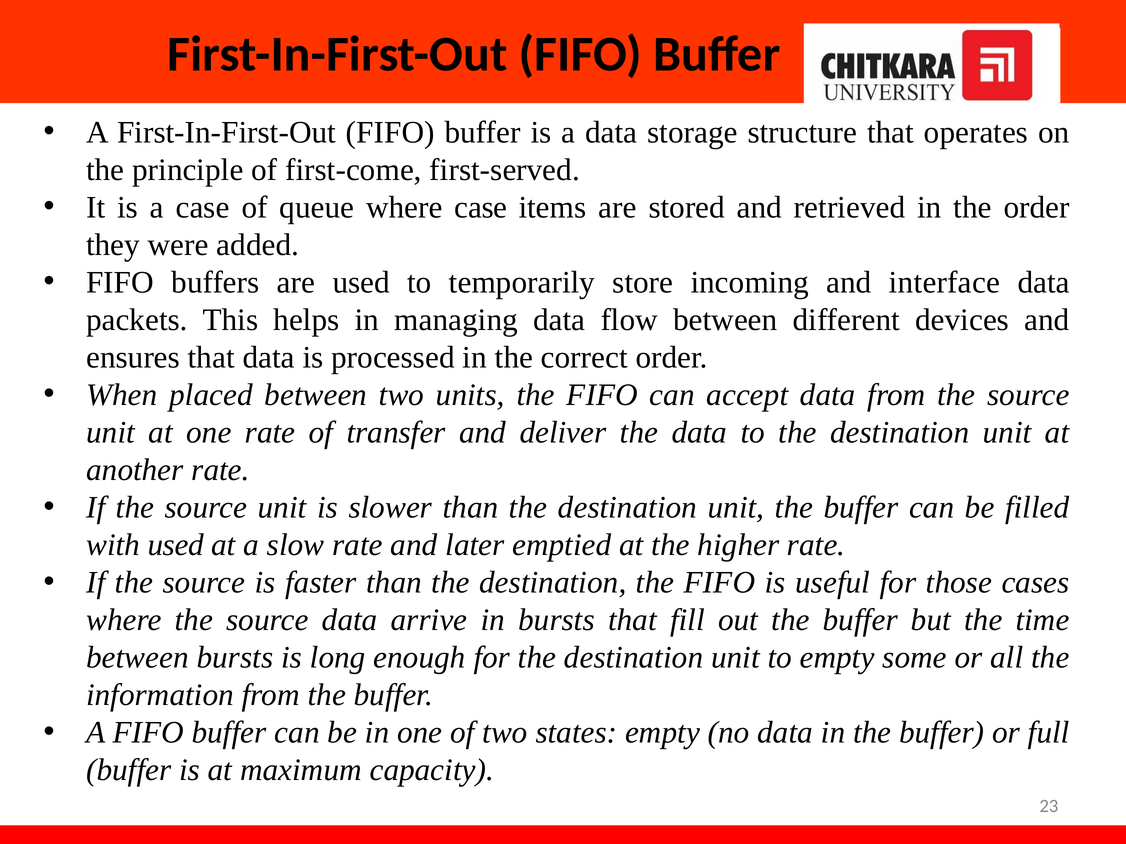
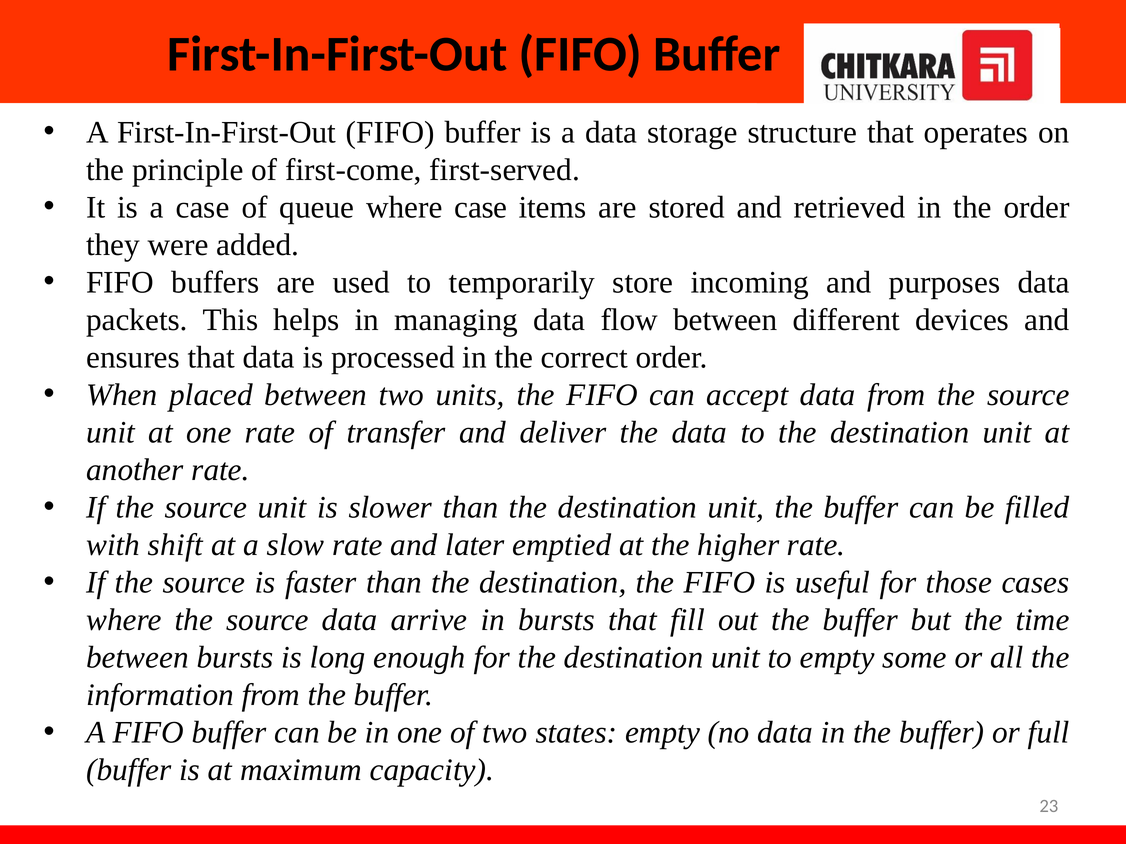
interface: interface -> purposes (945, 282)
with used: used -> shift (176, 545)
